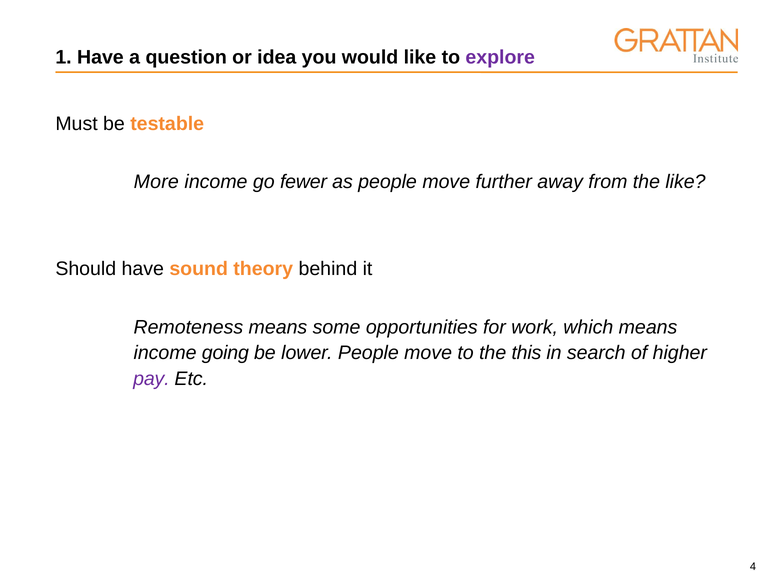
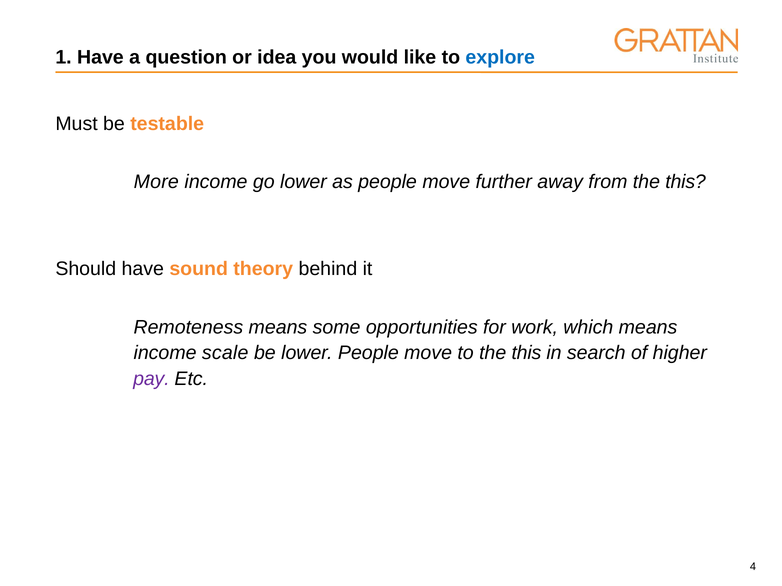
explore colour: purple -> blue (500, 58)
go fewer: fewer -> lower (303, 182)
from the like: like -> this (686, 182)
going: going -> scale (225, 353)
